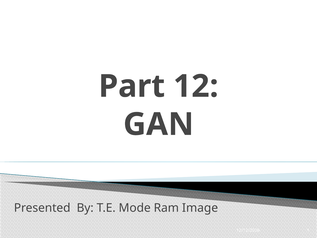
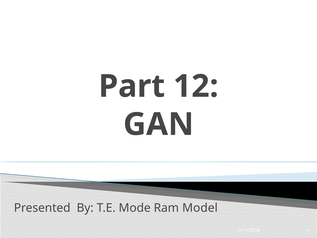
Image: Image -> Model (200, 208)
